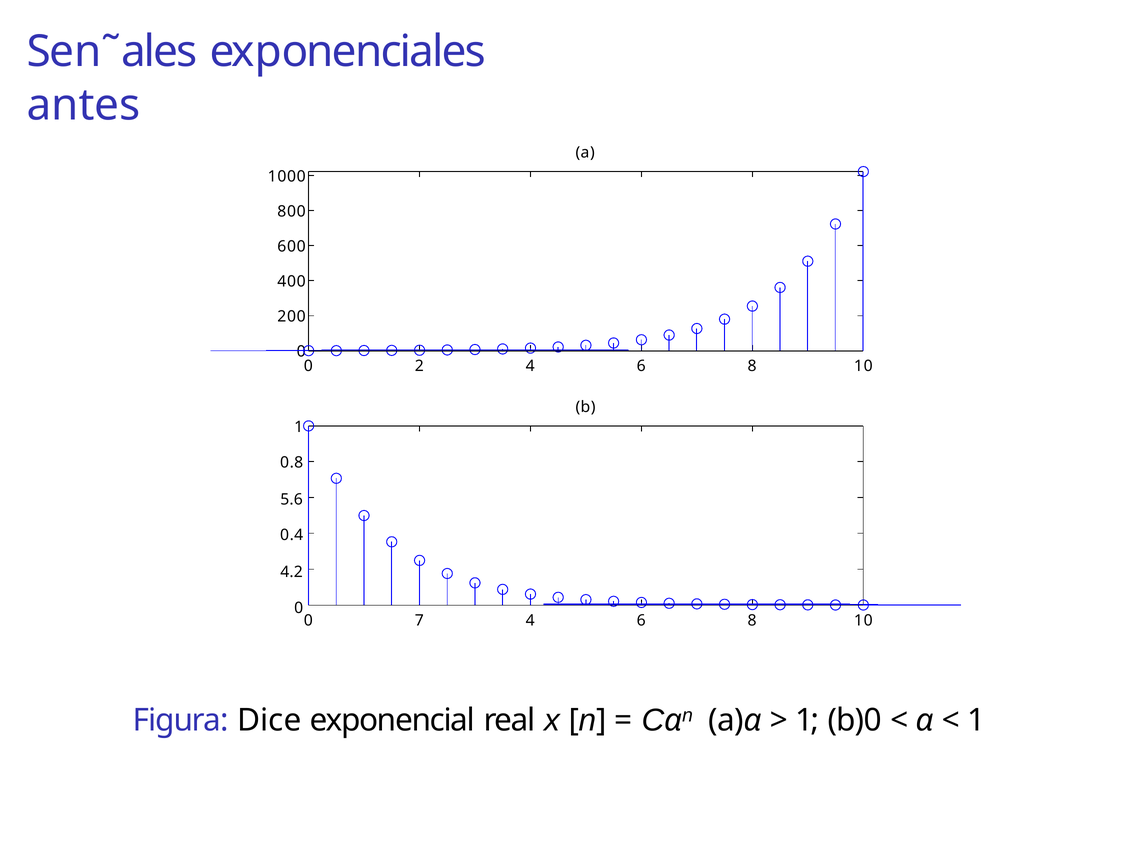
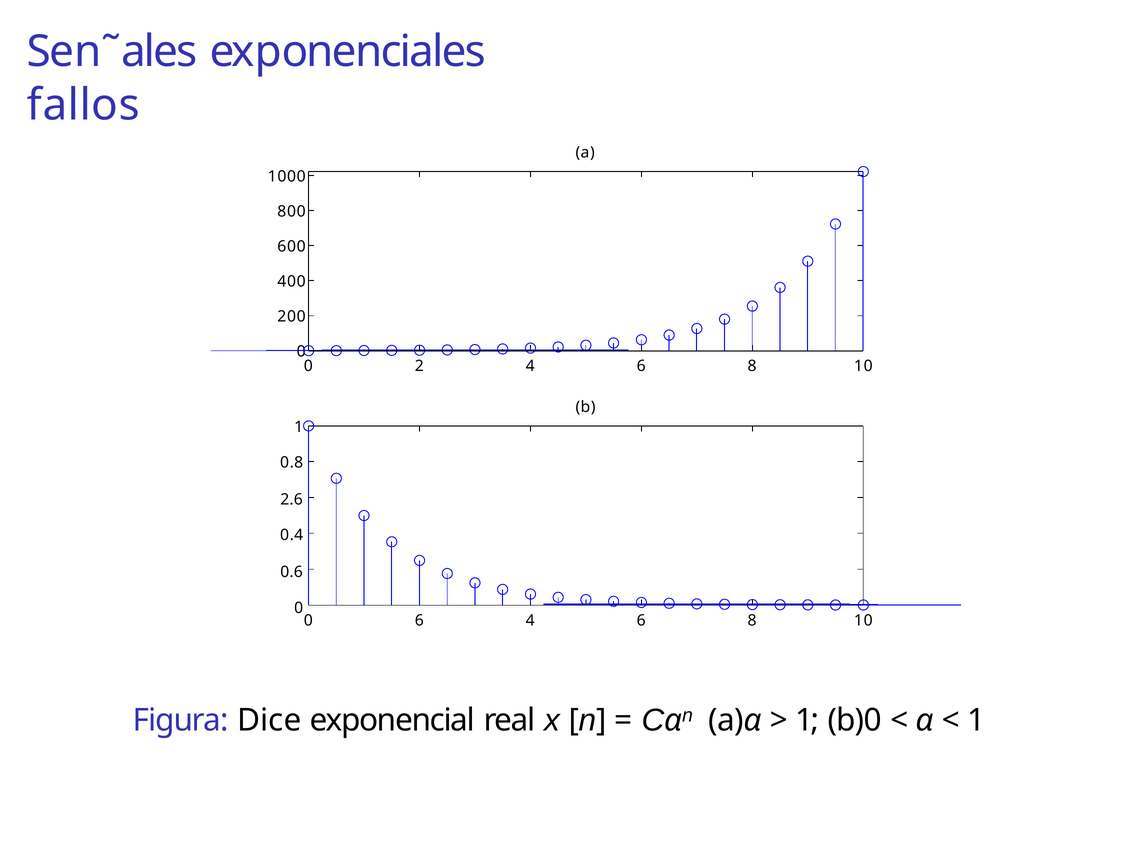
antes: antes -> fallos (83, 105)
5.6: 5.6 -> 2.6 (292, 500)
4.2: 4.2 -> 0.6 (292, 572)
0 7: 7 -> 6 (419, 621)
